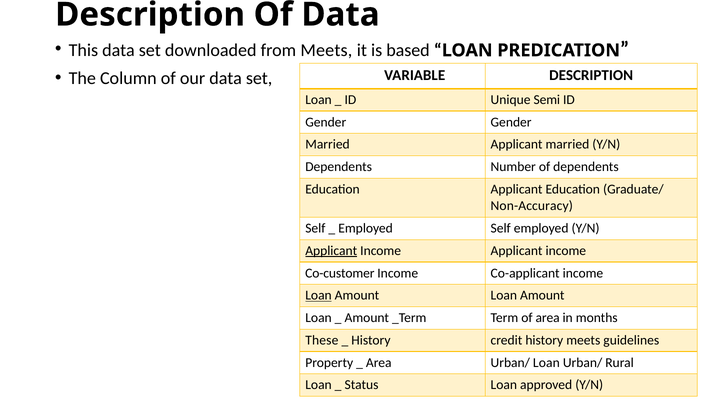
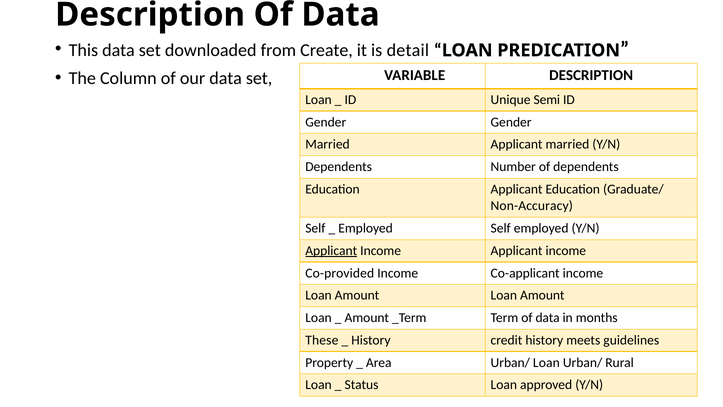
from Meets: Meets -> Create (327, 50)
based: based -> detail (408, 50)
Co-customer: Co-customer -> Co-provided (340, 273)
Loan underline: present -> none (319, 295)
Term of area: area -> data (548, 318)
